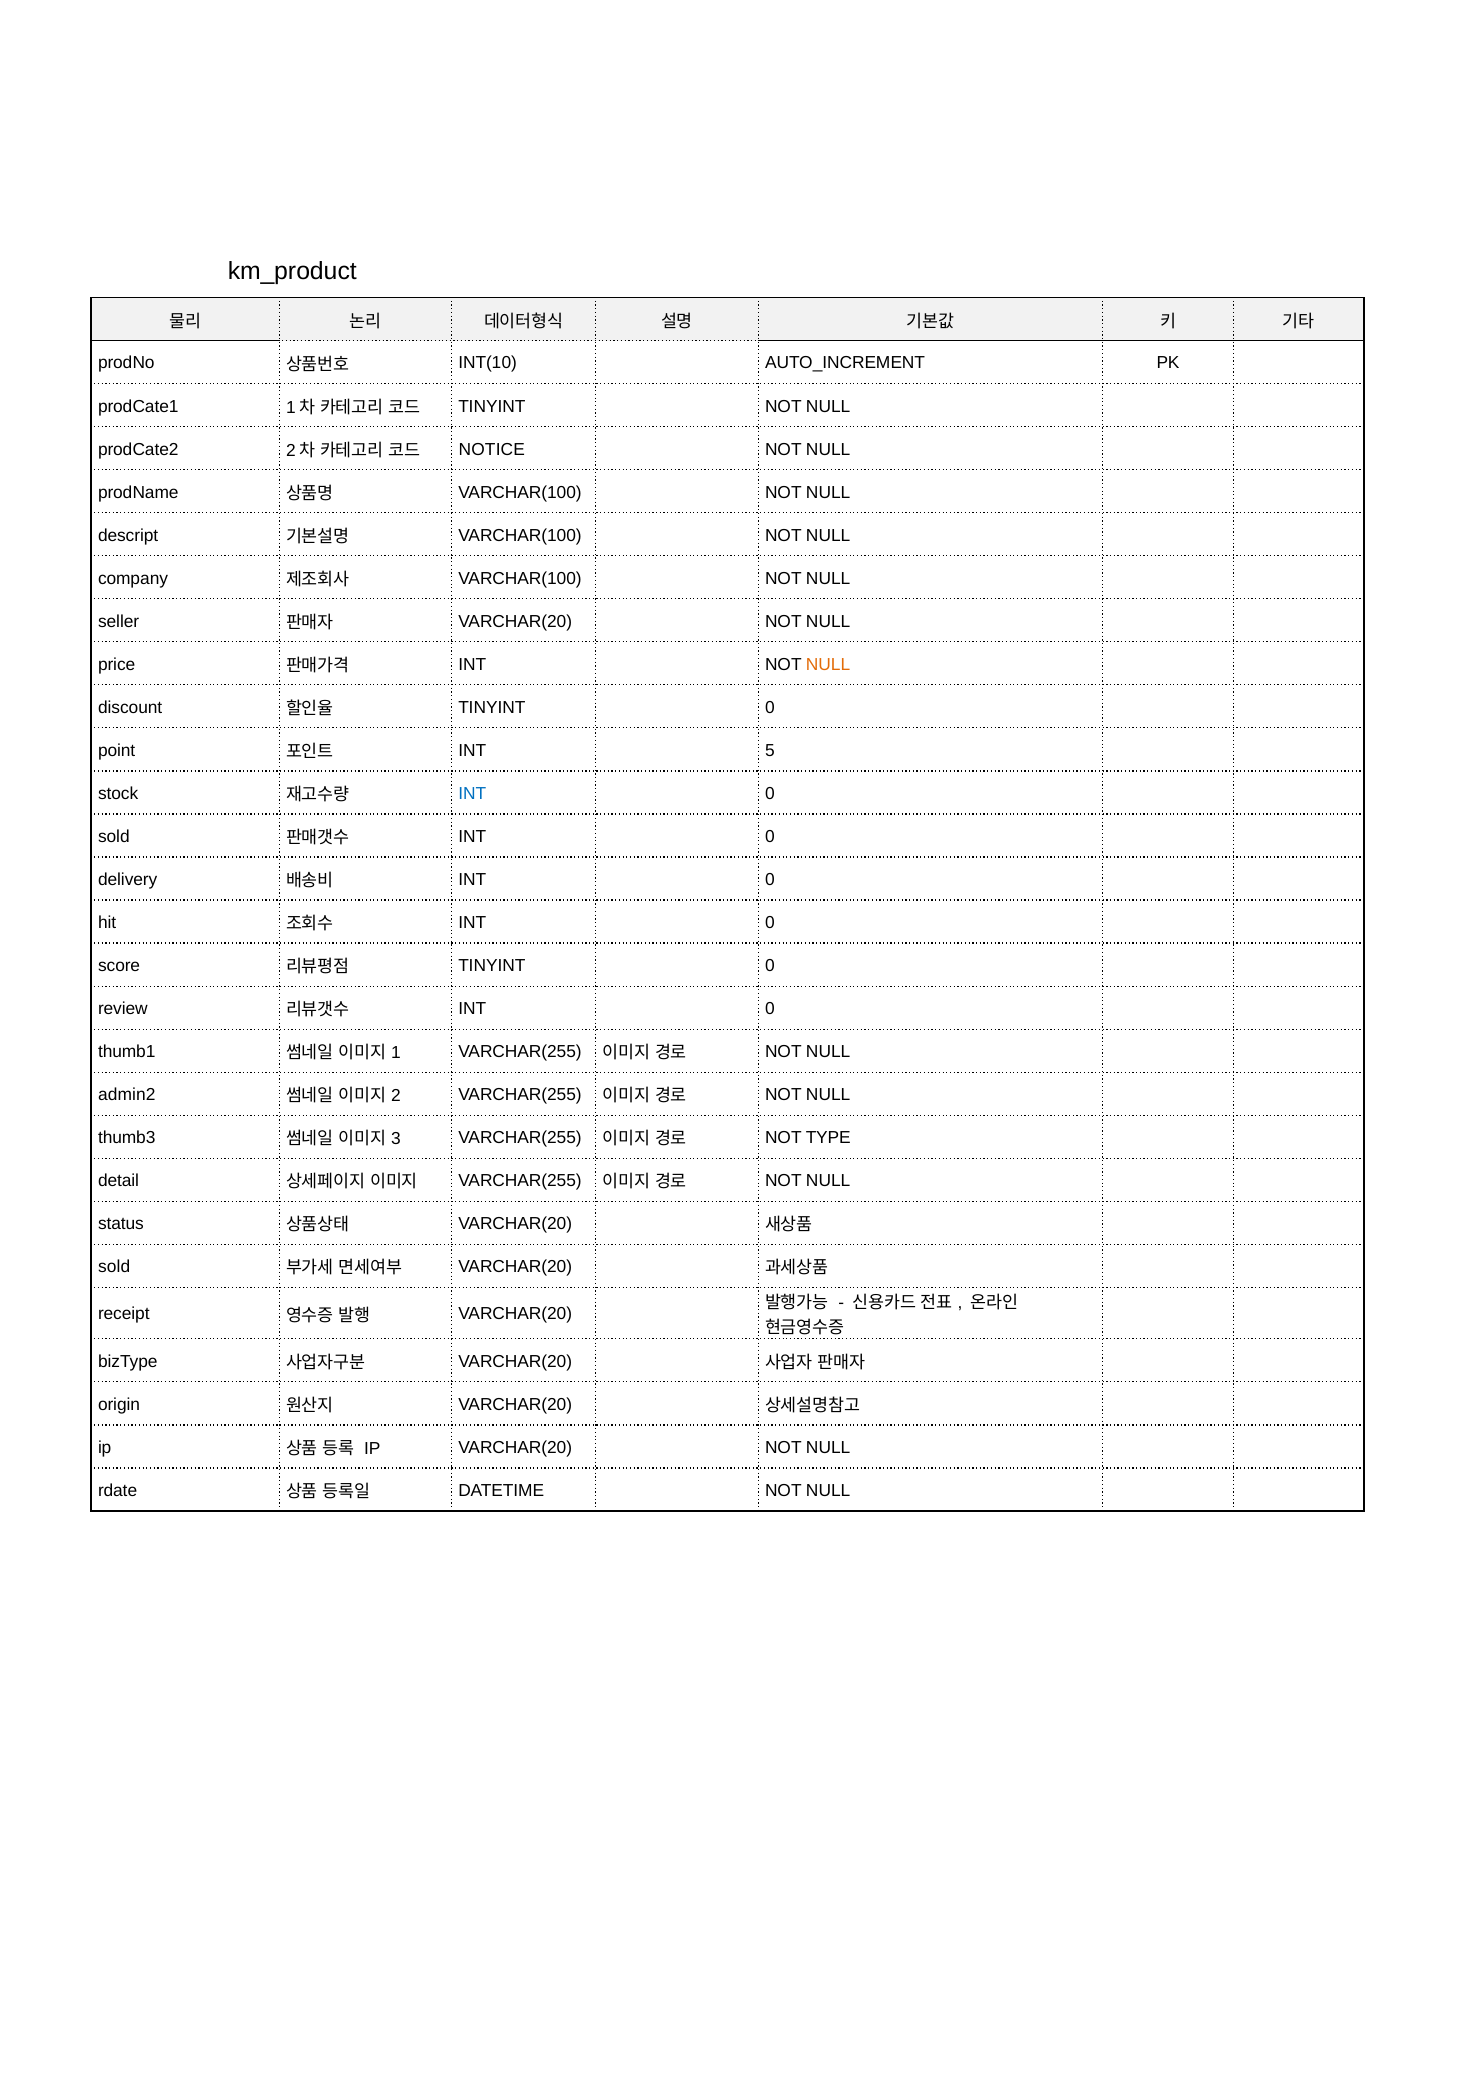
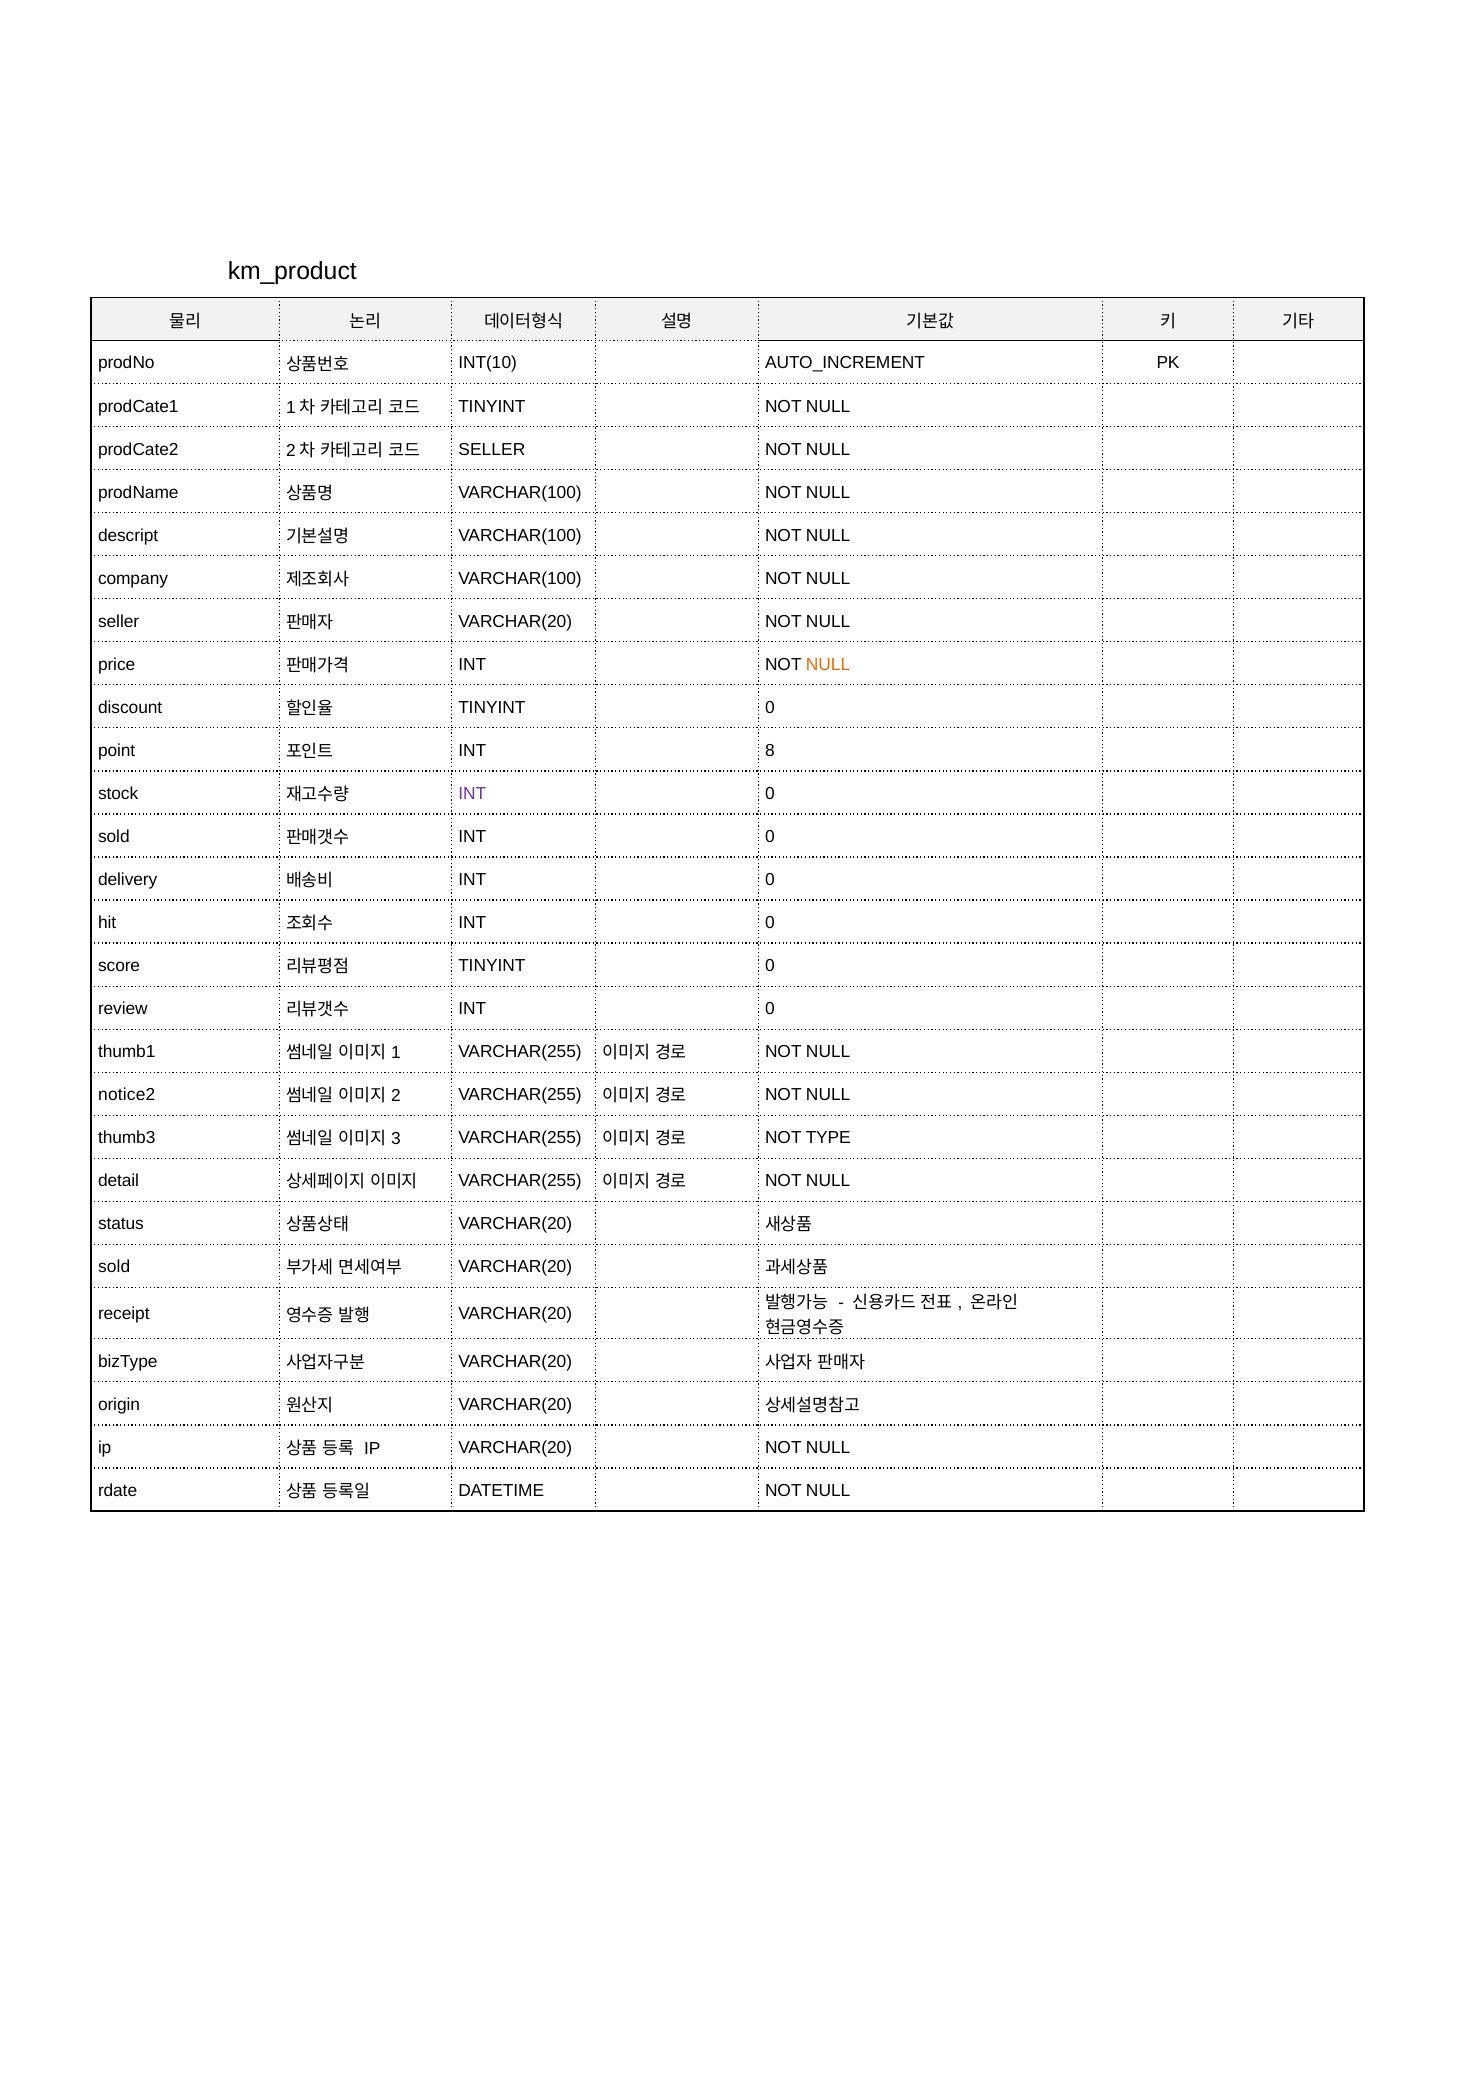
NOTICE: NOTICE -> SELLER (492, 449)
5: 5 -> 8 (770, 751)
INT colour: blue -> purple (472, 794)
admin2: admin2 -> notice2 (127, 1095)
